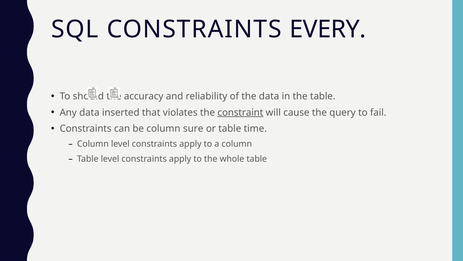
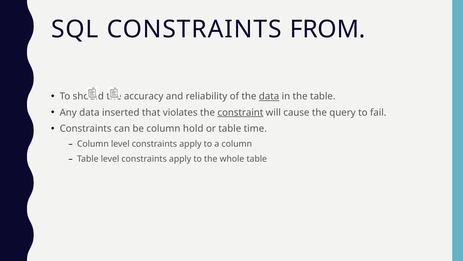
EVERY: EVERY -> FROM (328, 29)
data underline: none -> present (269, 96)
sure: sure -> hold (193, 128)
